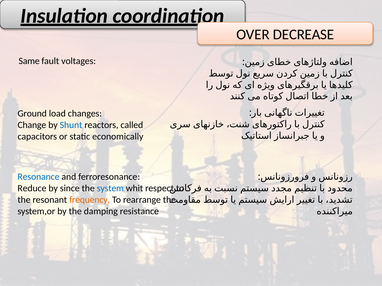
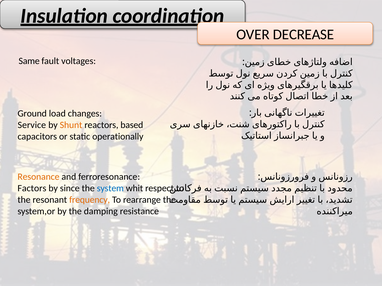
Change: Change -> Service (32, 125)
Shunt colour: blue -> orange (71, 125)
called: called -> based (132, 125)
economically: economically -> operationally (118, 137)
Resonance colour: blue -> orange (38, 177)
Reduce: Reduce -> Factors (32, 189)
